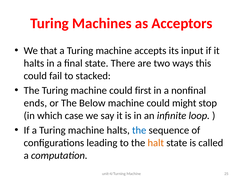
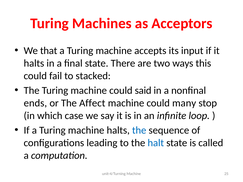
first: first -> said (143, 91)
Below: Below -> Affect (92, 103)
might: might -> many (184, 103)
halt colour: orange -> blue (156, 143)
